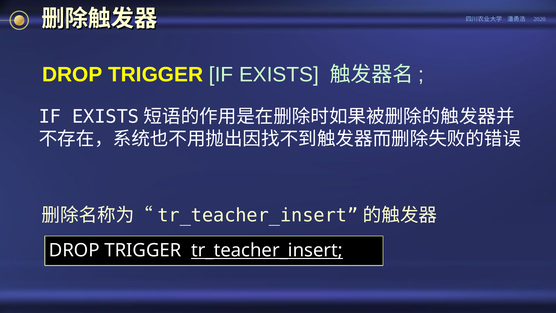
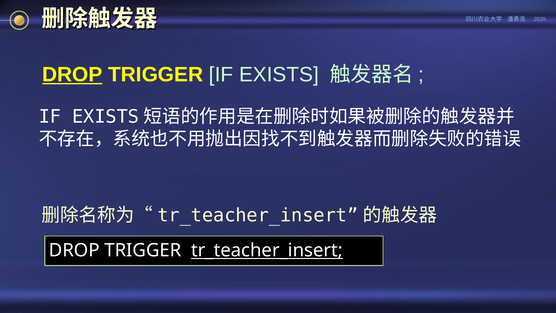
DROP underline: none -> present (72, 75)
